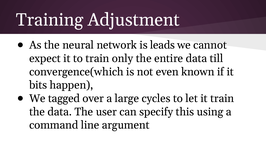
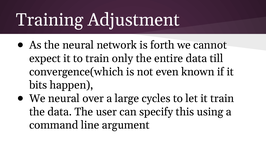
leads: leads -> forth (162, 45)
We tagged: tagged -> neural (64, 98)
